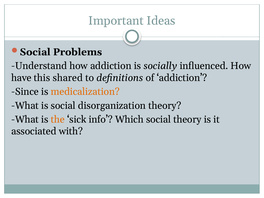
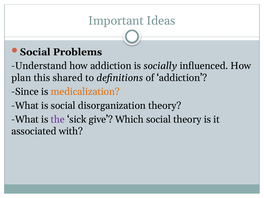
have: have -> plan (21, 78)
the colour: orange -> purple (58, 119)
info: info -> give (101, 119)
